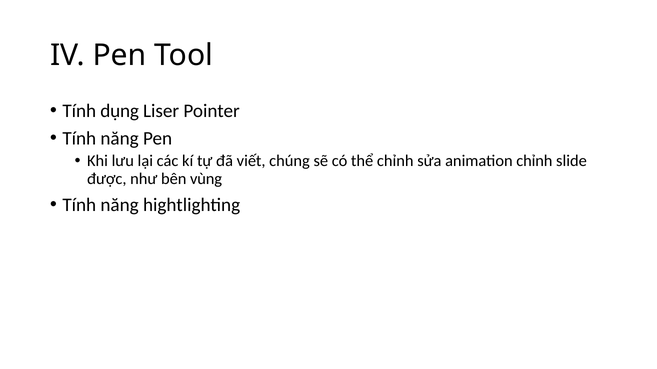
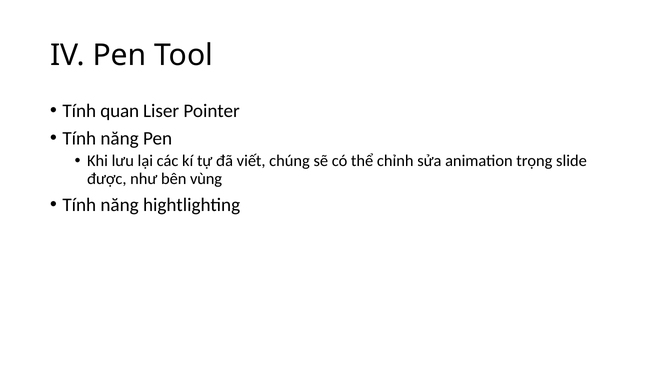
dụng: dụng -> quan (120, 111)
animation chỉnh: chỉnh -> trọng (534, 161)
